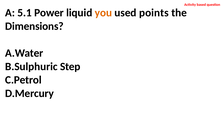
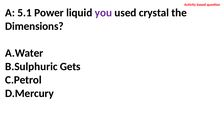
you colour: orange -> purple (103, 13)
points: points -> crystal (154, 13)
Step: Step -> Gets (70, 66)
